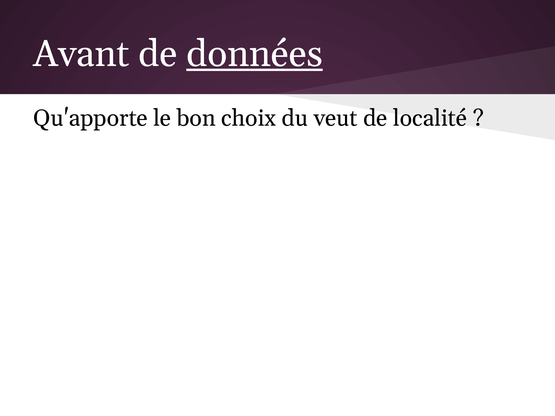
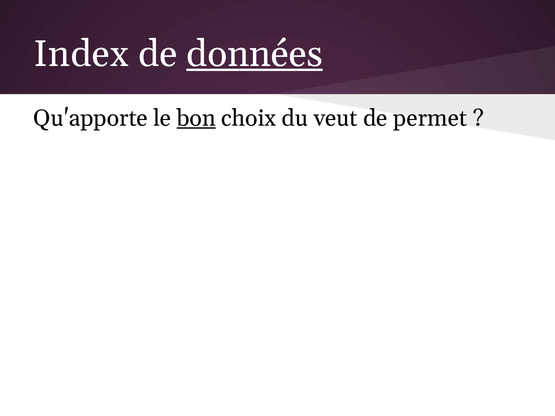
Avant: Avant -> Index (81, 54)
bon underline: none -> present (196, 118)
localité: localité -> permet (430, 118)
